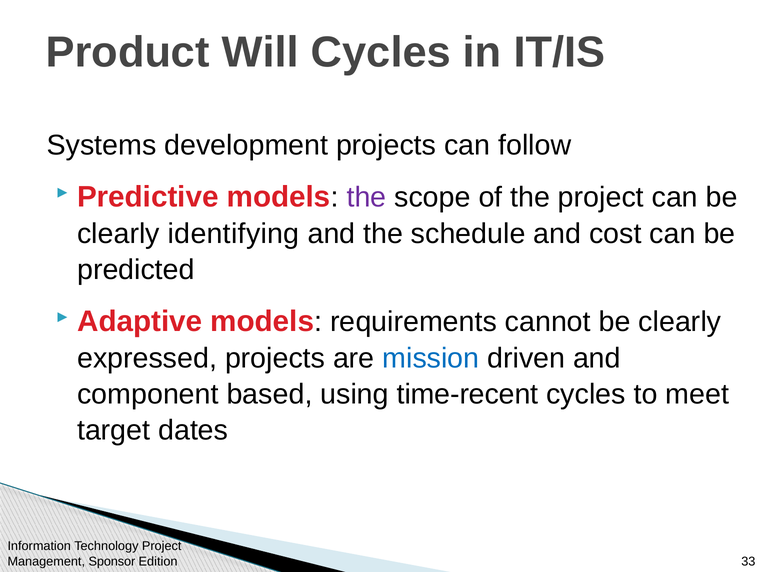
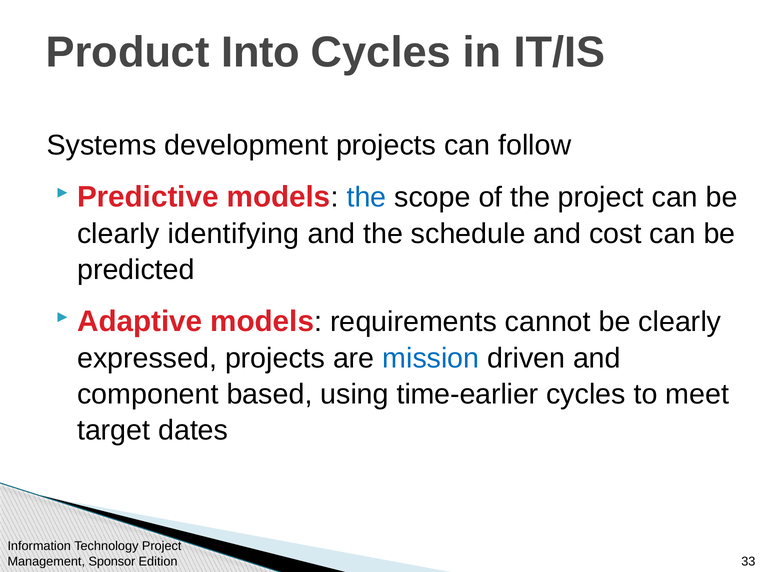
Will: Will -> Into (260, 53)
the colour: purple -> blue (366, 198)
time-recent: time-recent -> time-earlier (468, 394)
